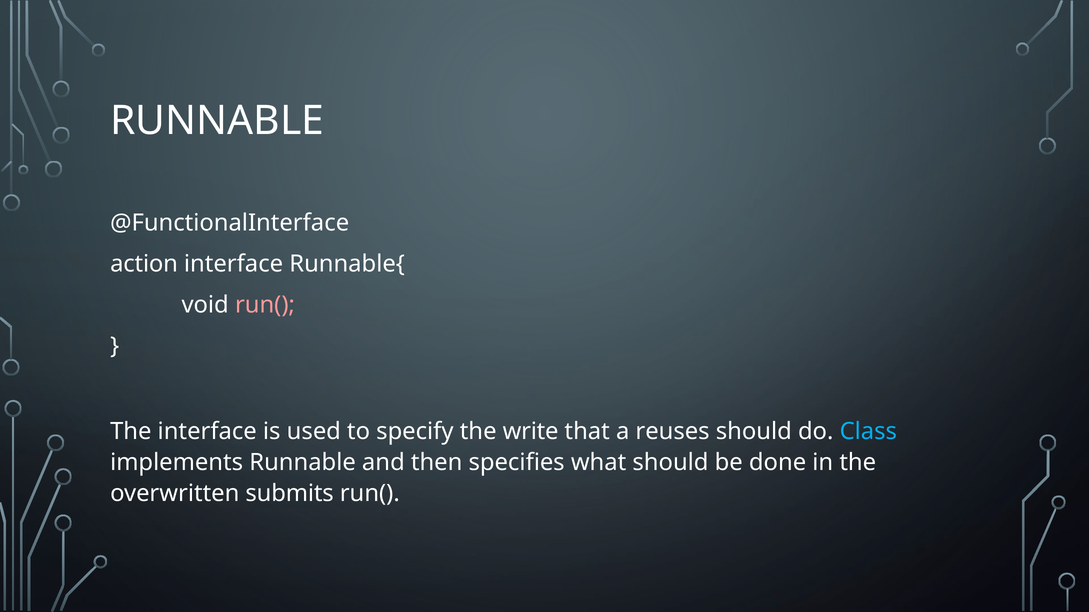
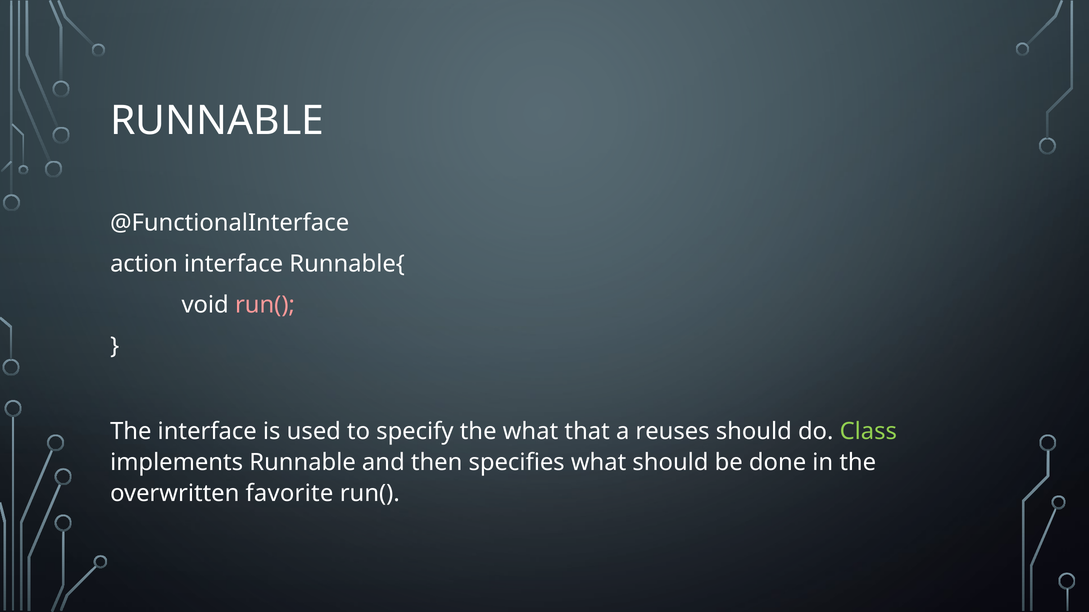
the write: write -> what (530, 432)
Class colour: light blue -> light green (868, 432)
submits: submits -> favorite (289, 494)
